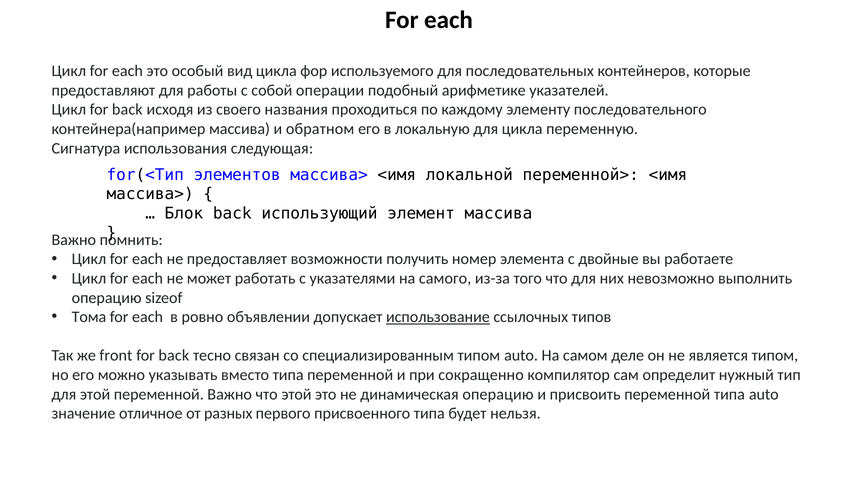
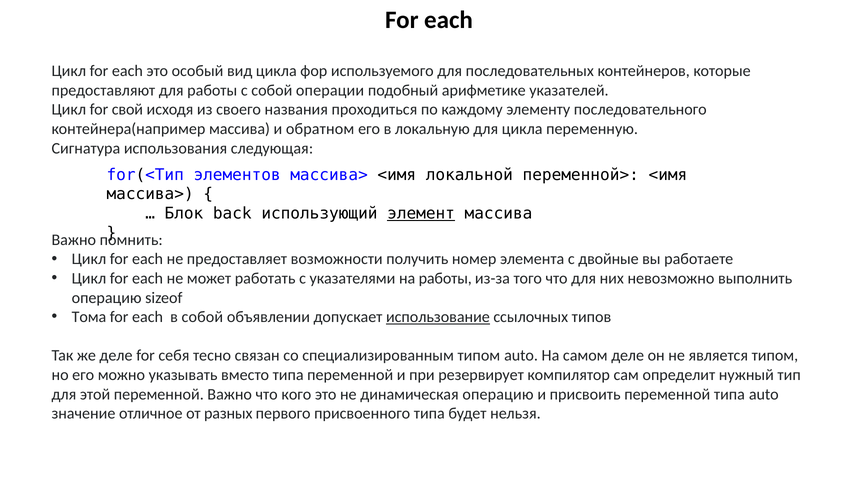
Цикл for back: back -> свой (127, 109)
элемент underline: none -> present (421, 213)
на самого: самого -> работы (445, 278)
в ровно: ровно -> собой (202, 317)
же front: front -> деле (116, 355)
back: back -> себя (174, 355)
сокращенно: сокращенно -> резервирует (481, 375)
что этой: этой -> кого (296, 394)
